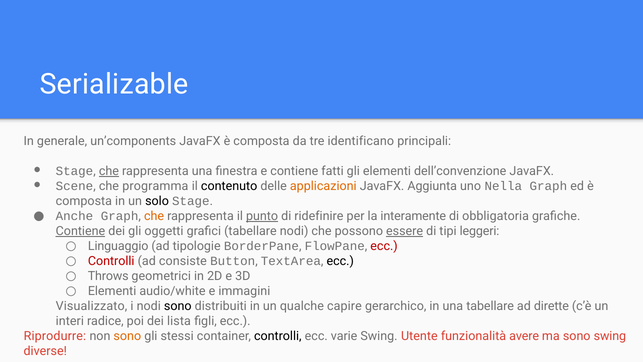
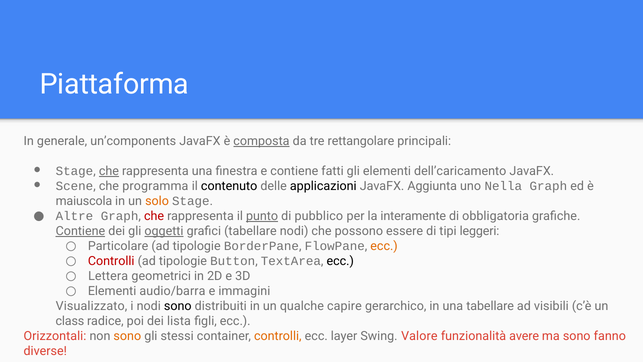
Serializable: Serializable -> Piattaforma (114, 84)
composta underline: none -> present (261, 141)
identificano: identificano -> rettangolare (361, 141)
dell’convenzione: dell’convenzione -> dell’caricamento (460, 171)
applicazioni colour: orange -> black (323, 186)
composta: composta -> maiuscola (84, 201)
solo colour: black -> orange (157, 201)
Anche: Anche -> Altre (74, 216)
che colour: orange -> red (154, 216)
ridefinire: ridefinire -> pubblico (319, 216)
oggetti underline: none -> present (164, 231)
essere underline: present -> none (405, 231)
Linguaggio: Linguaggio -> Particolare (118, 246)
ecc colour: red -> orange (384, 246)
consiste: consiste -> tipologie (183, 261)
Throws: Throws -> Lettera (108, 276)
audio/white: audio/white -> audio/barra (172, 291)
dirette: dirette -> visibili (551, 306)
interi: interi -> class (70, 321)
Riprodurre: Riprodurre -> Orizzontali (55, 336)
controlli colour: black -> orange (278, 336)
varie: varie -> layer (344, 336)
Utente: Utente -> Valore (419, 336)
sono swing: swing -> fanno (610, 336)
